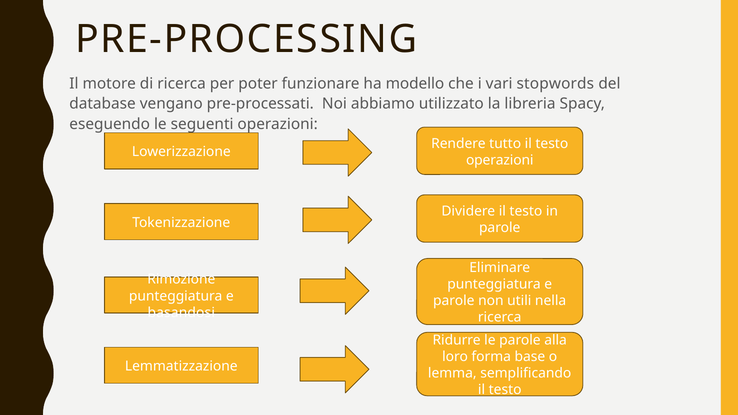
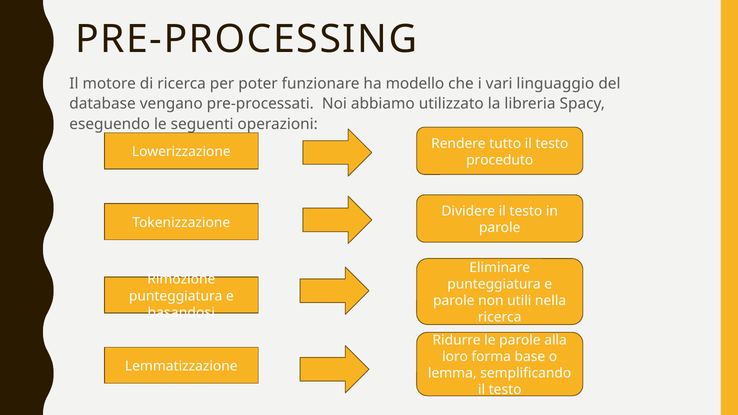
stopwords: stopwords -> linguaggio (555, 84)
operazioni: operazioni -> proceduto (500, 160)
